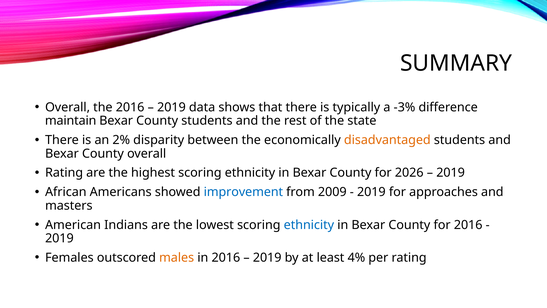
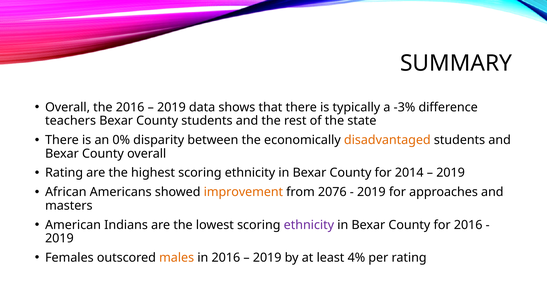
maintain: maintain -> teachers (71, 121)
2%: 2% -> 0% (121, 140)
2026: 2026 -> 2014 (409, 173)
improvement colour: blue -> orange (243, 192)
2009: 2009 -> 2076 (332, 192)
ethnicity colour: blue -> purple (309, 225)
